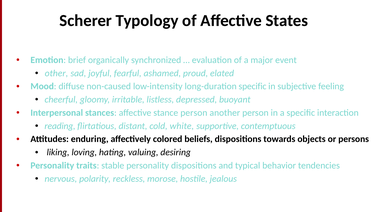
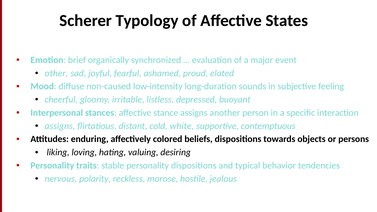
long-duration specific: specific -> sounds (252, 86)
stance person: person -> assigns (194, 113)
reading: reading -> assigns (60, 126)
